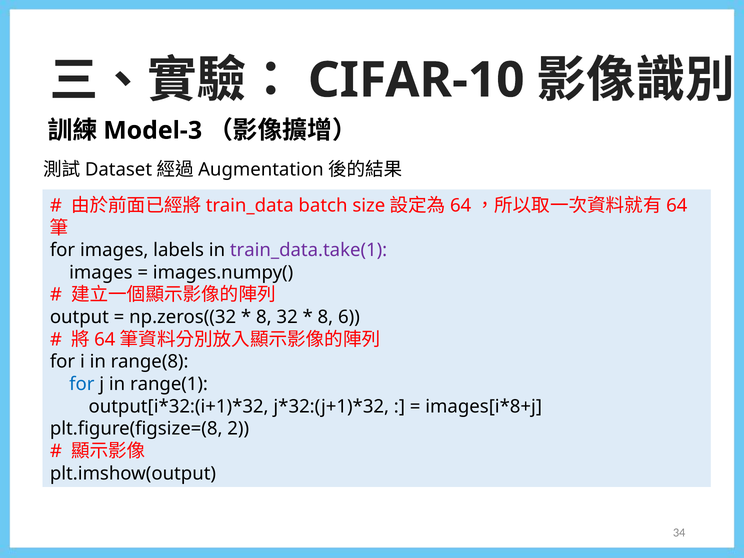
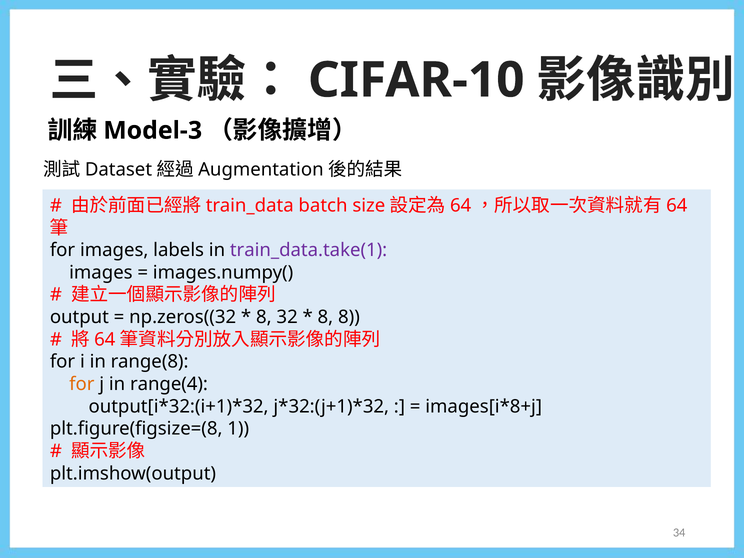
8 6: 6 -> 8 (349, 317)
for colour: blue -> orange (82, 384)
range(1: range(1 -> range(4 (169, 384)
2: 2 -> 1 (238, 429)
